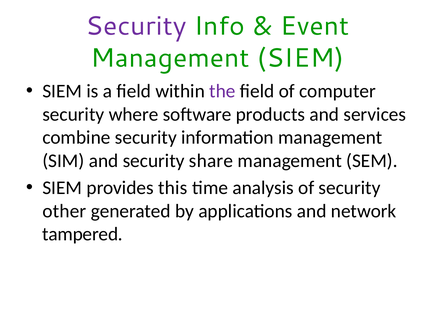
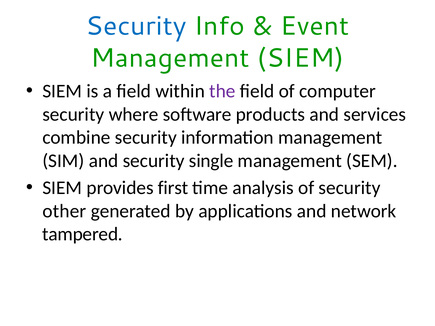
Security colour: purple -> blue (136, 26)
share: share -> single (211, 161)
this: this -> first (173, 188)
